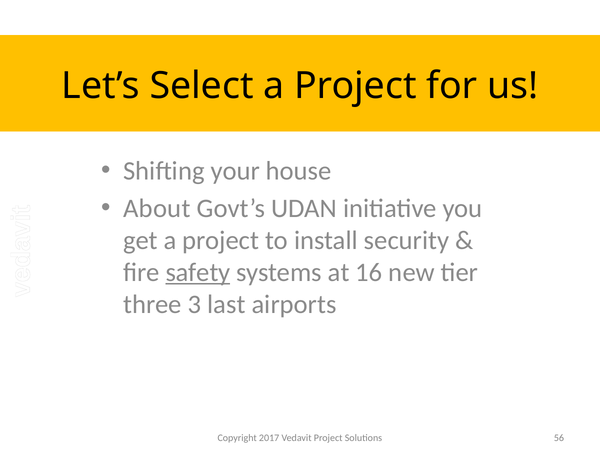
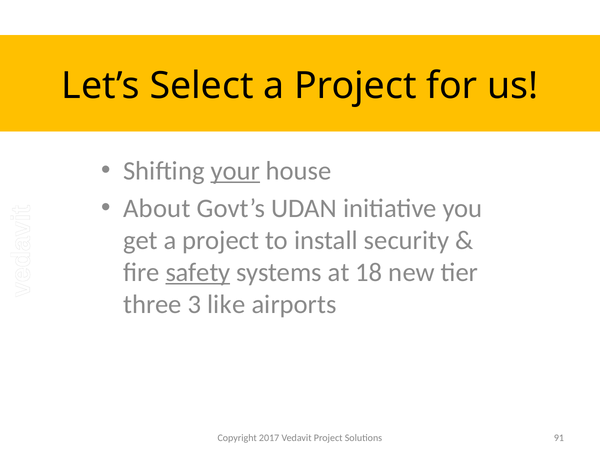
your underline: none -> present (235, 171)
16: 16 -> 18 (369, 272)
last: last -> like (226, 304)
56: 56 -> 91 (559, 438)
